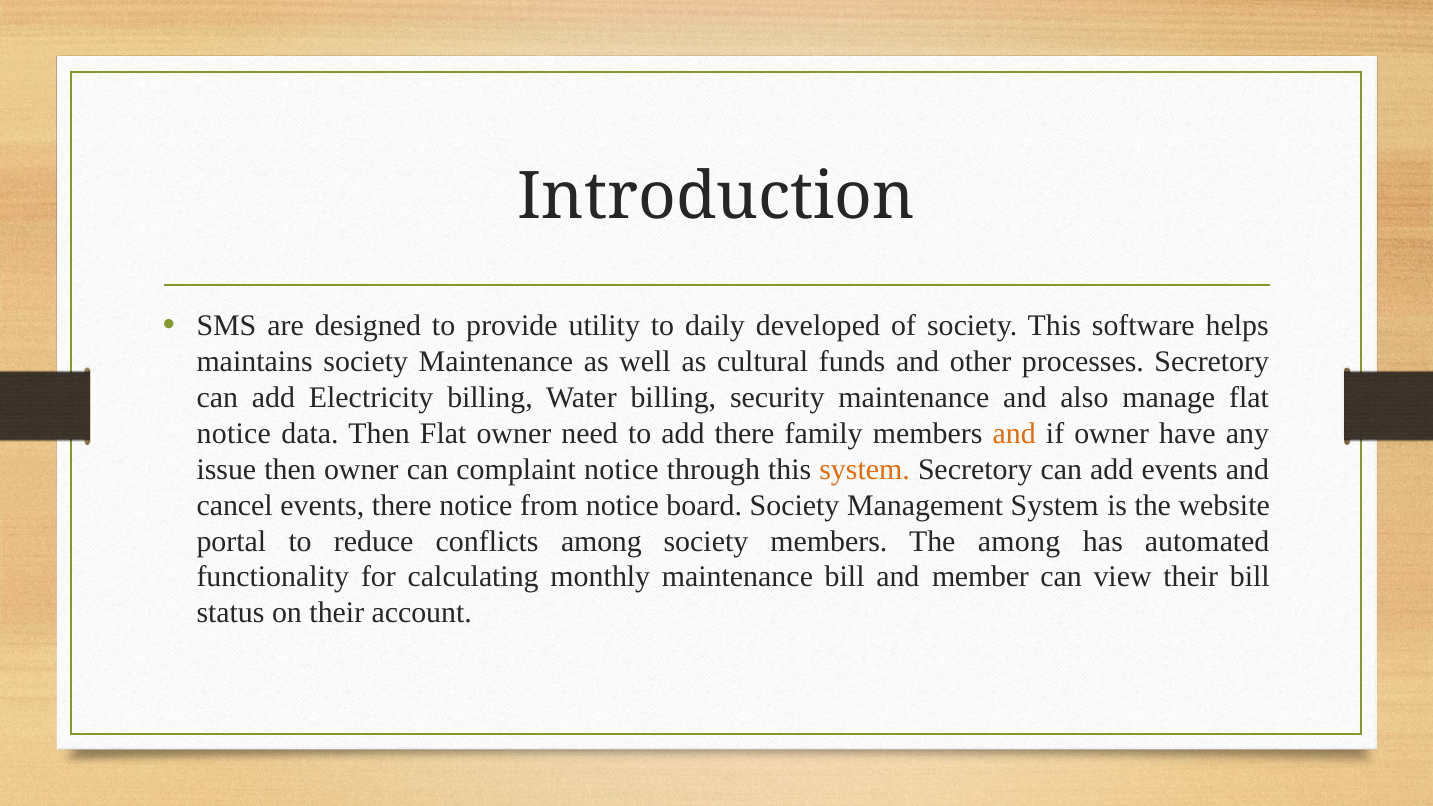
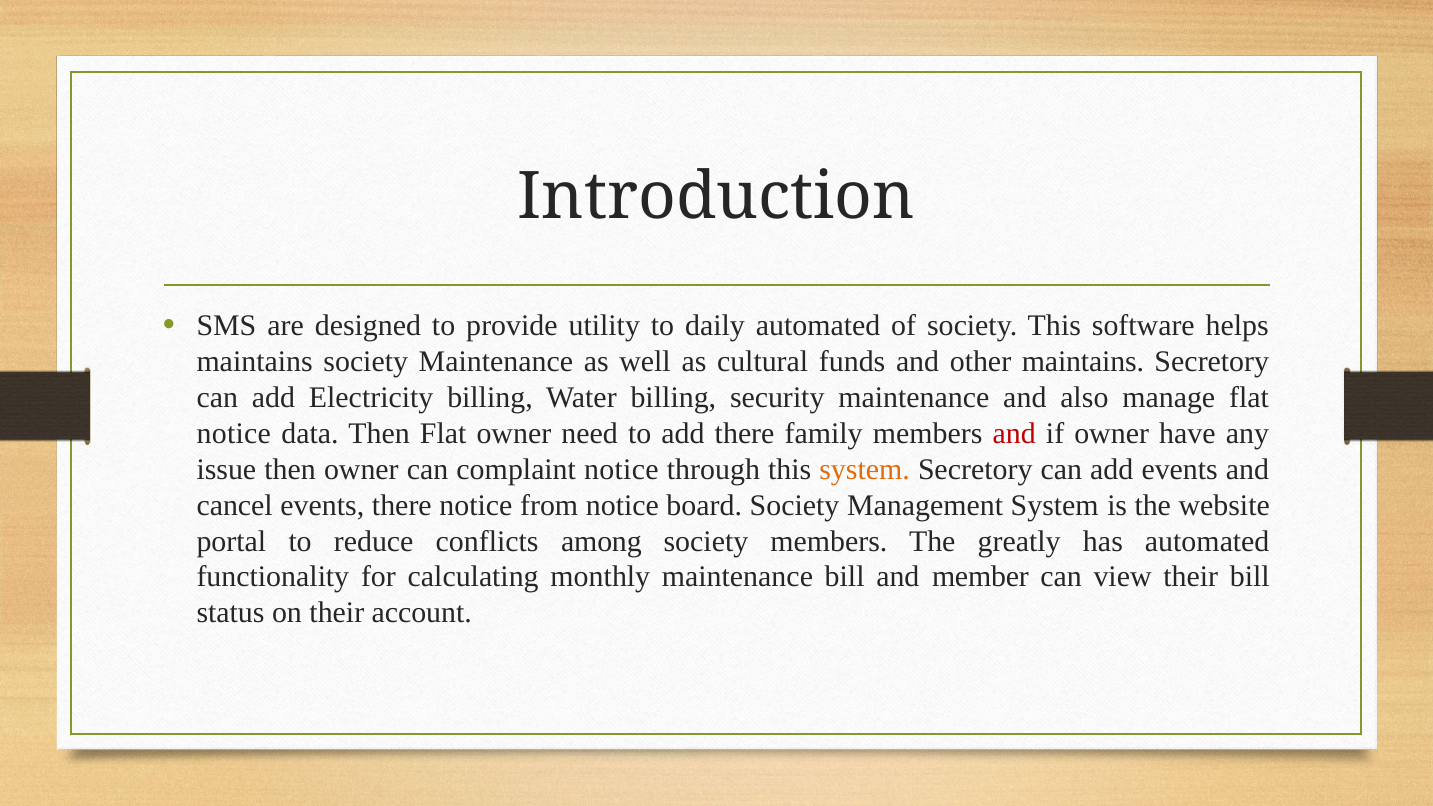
daily developed: developed -> automated (818, 326)
other processes: processes -> maintains (1083, 362)
and colour: orange -> red (1014, 434)
The among: among -> greatly (1019, 541)
